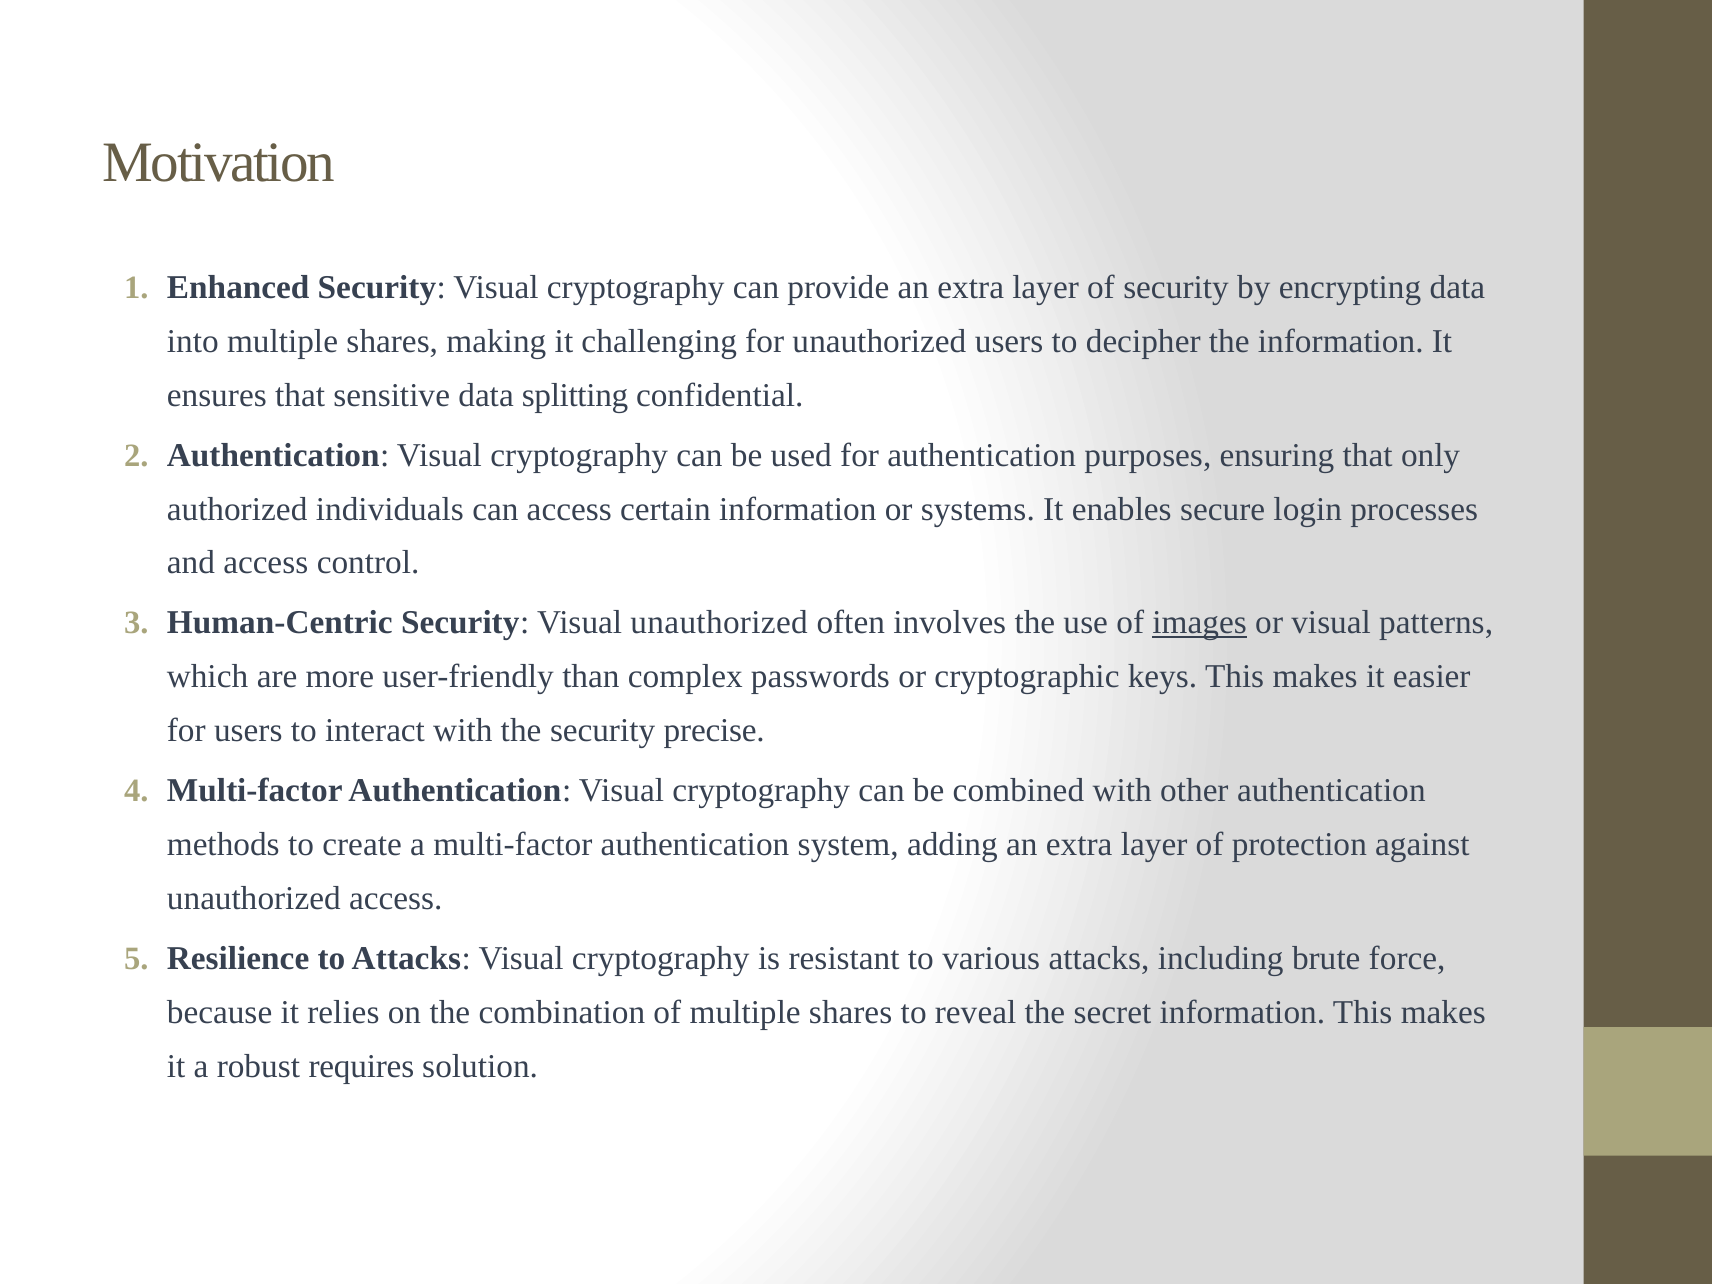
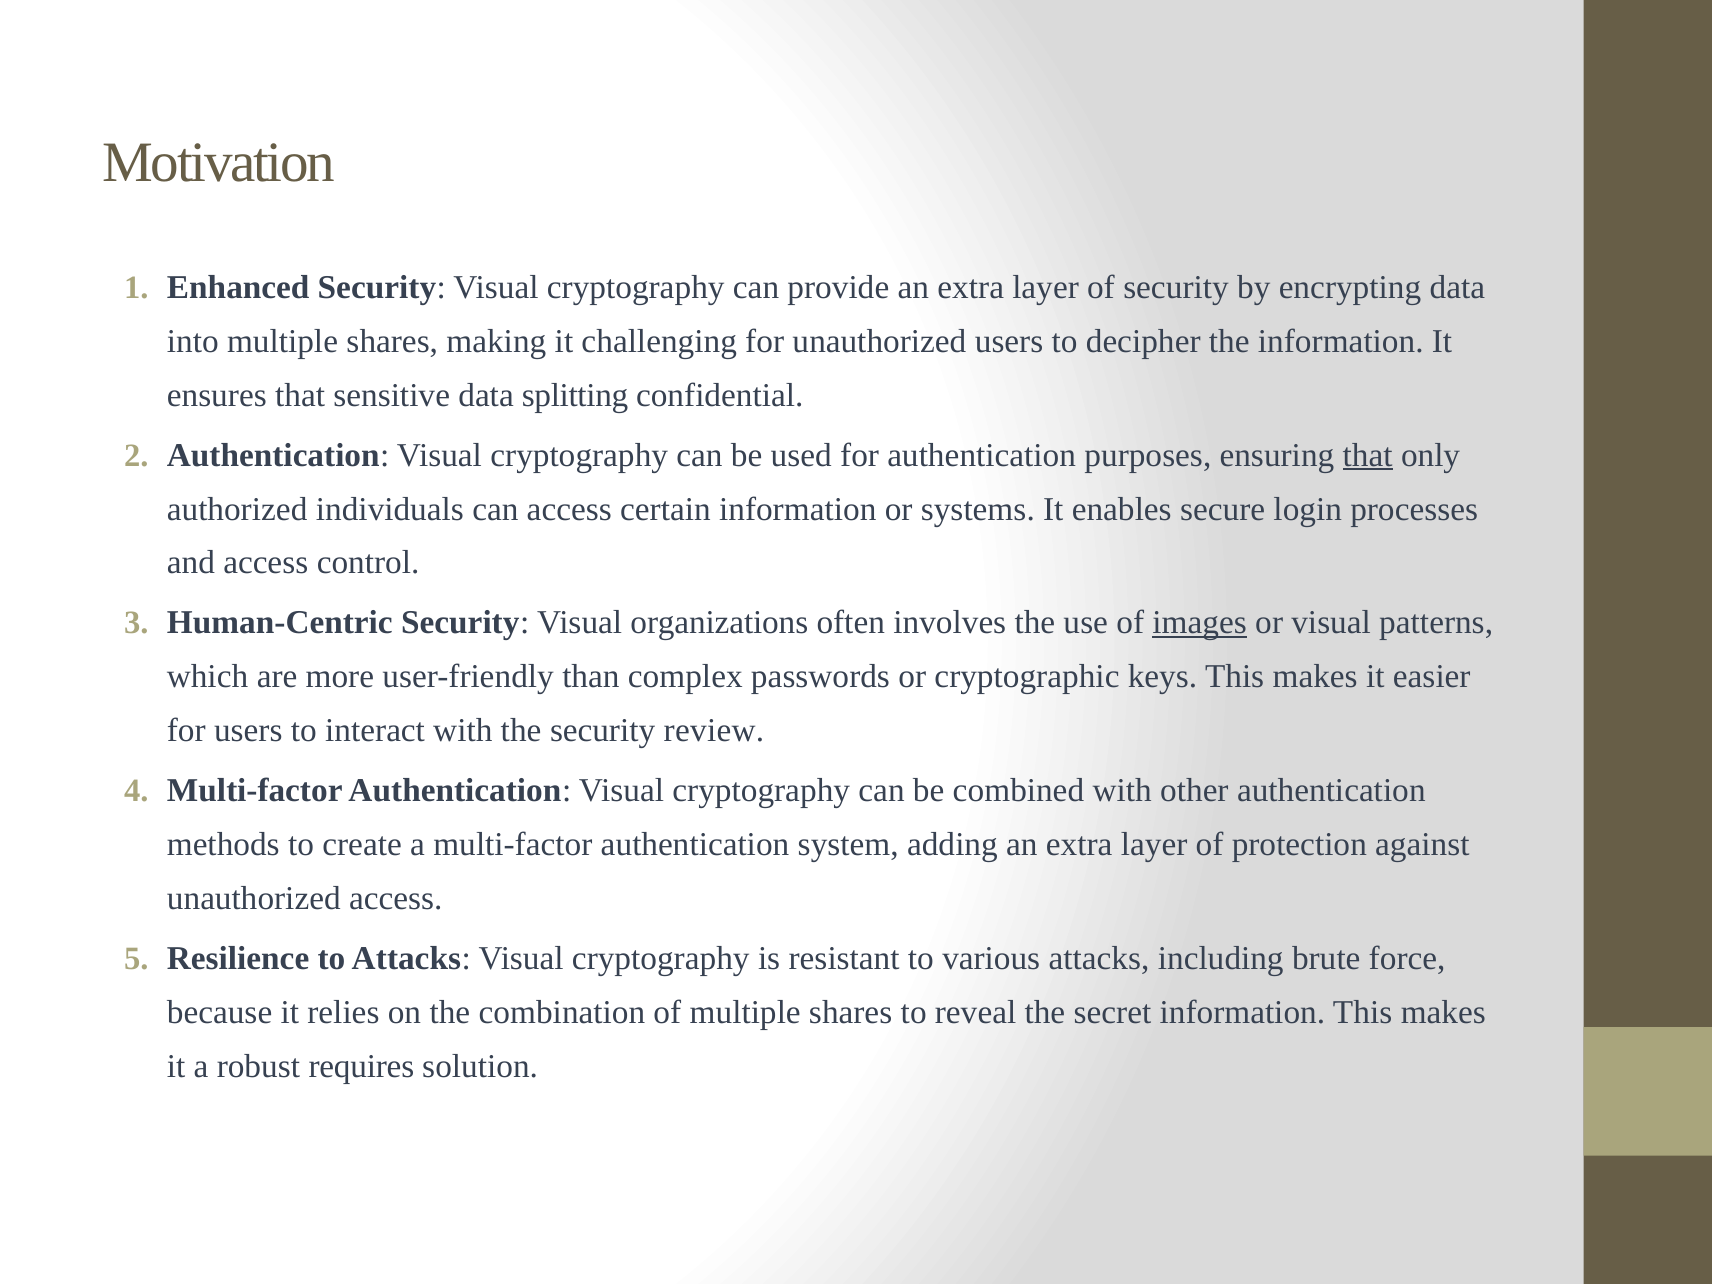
that underline: none -> present (1368, 455)
Visual unauthorized: unauthorized -> organizations (719, 623)
precise: precise -> review (714, 731)
